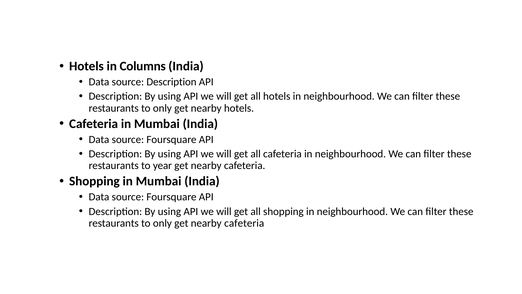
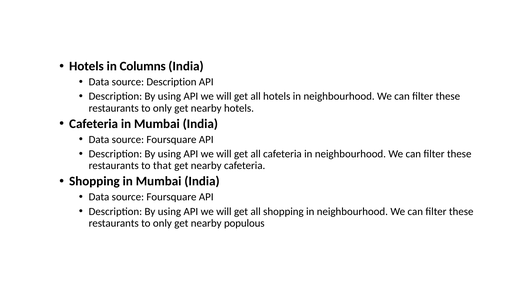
year: year -> that (162, 165)
only get nearby cafeteria: cafeteria -> populous (244, 223)
